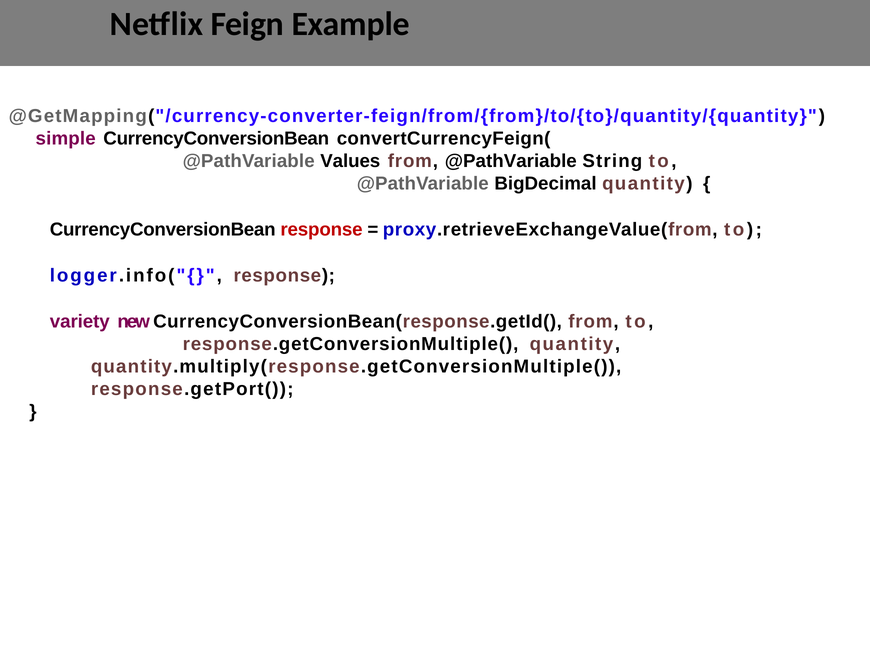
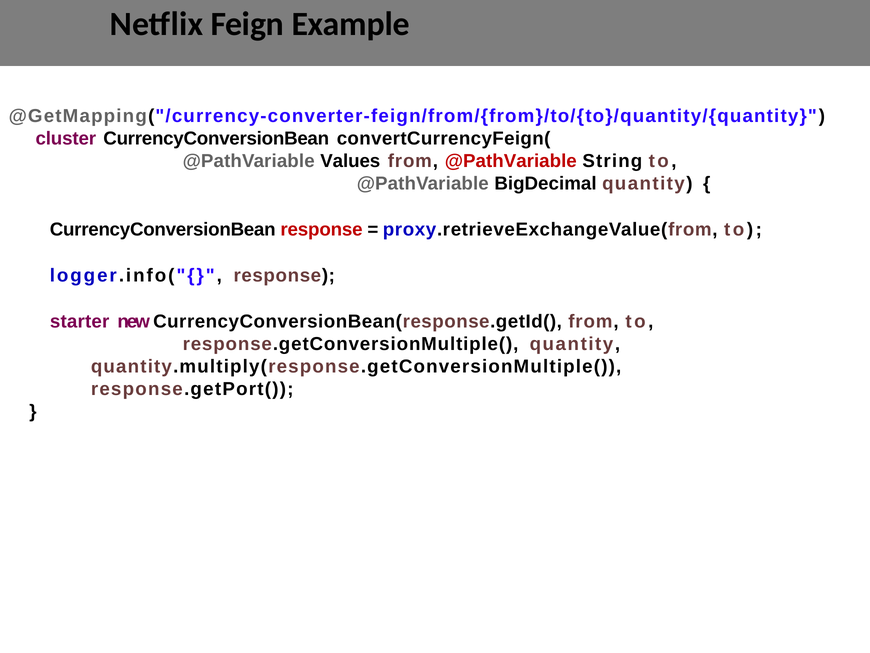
simple: simple -> cluster (66, 138)
@PathVariable colour: black -> red (511, 161)
variety: variety -> starter (80, 321)
